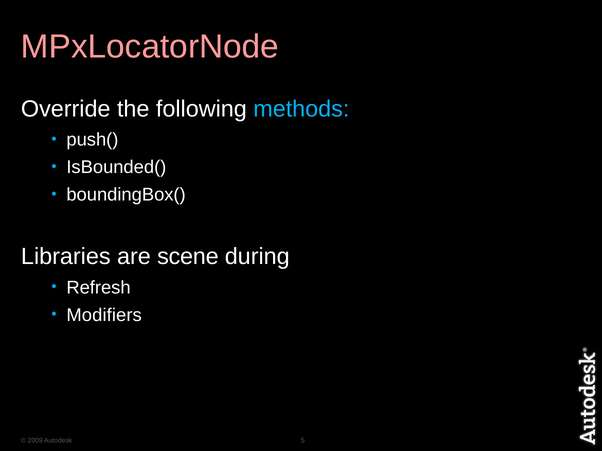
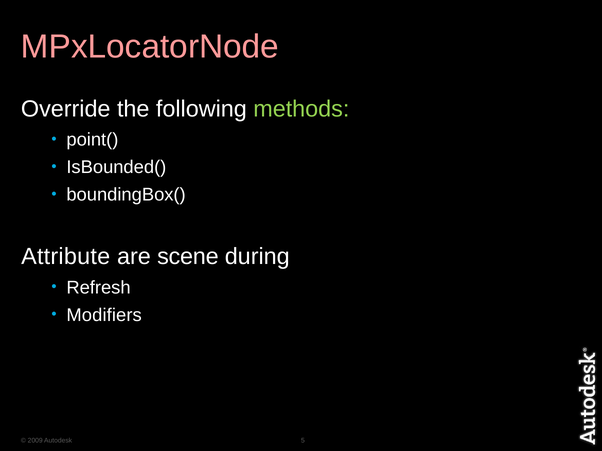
methods colour: light blue -> light green (301, 109)
push(: push( -> point( (92, 140)
Libraries: Libraries -> Attribute (66, 257)
